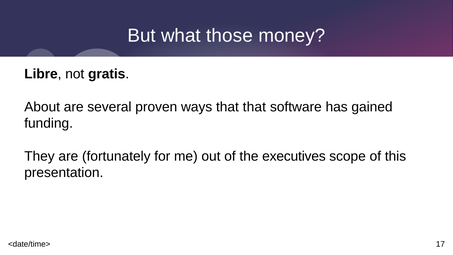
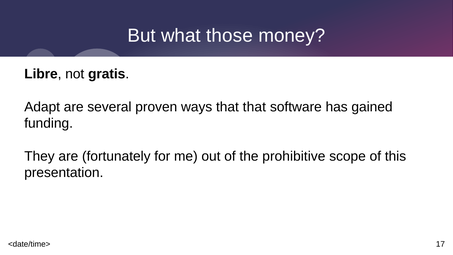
About: About -> Adapt (42, 107)
executives: executives -> prohibitive (294, 156)
